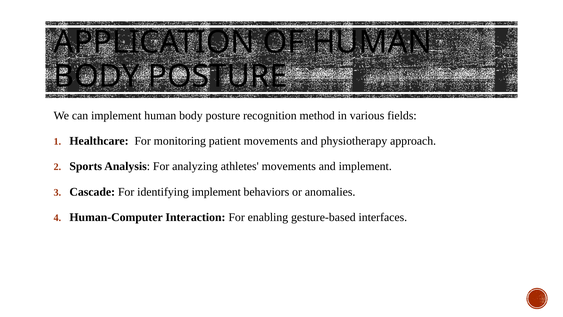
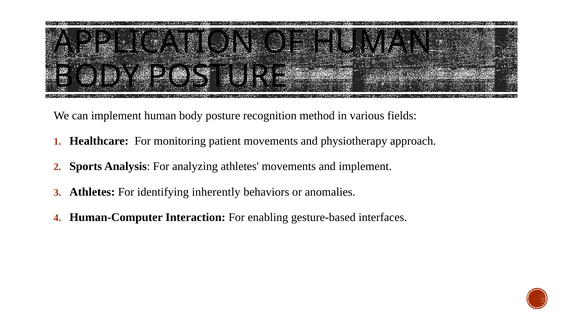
Cascade: Cascade -> Athletes (92, 192)
identifying implement: implement -> inherently (216, 192)
